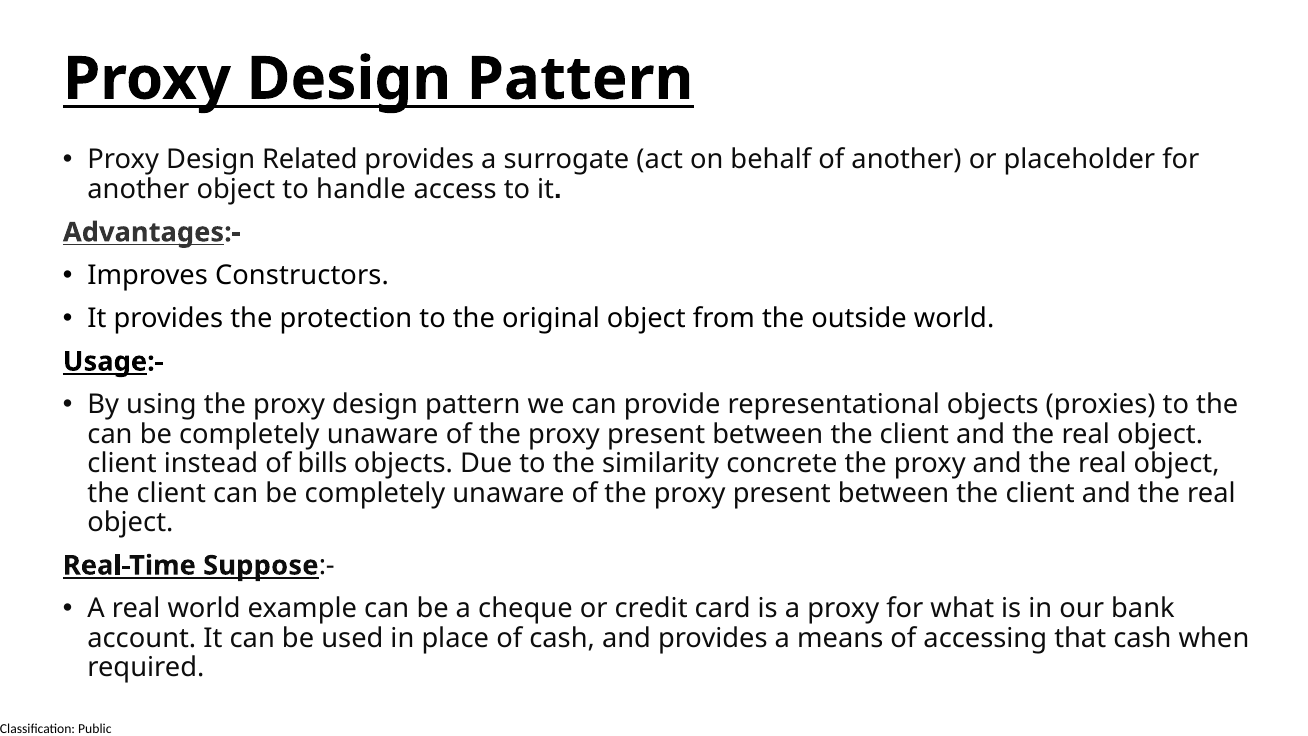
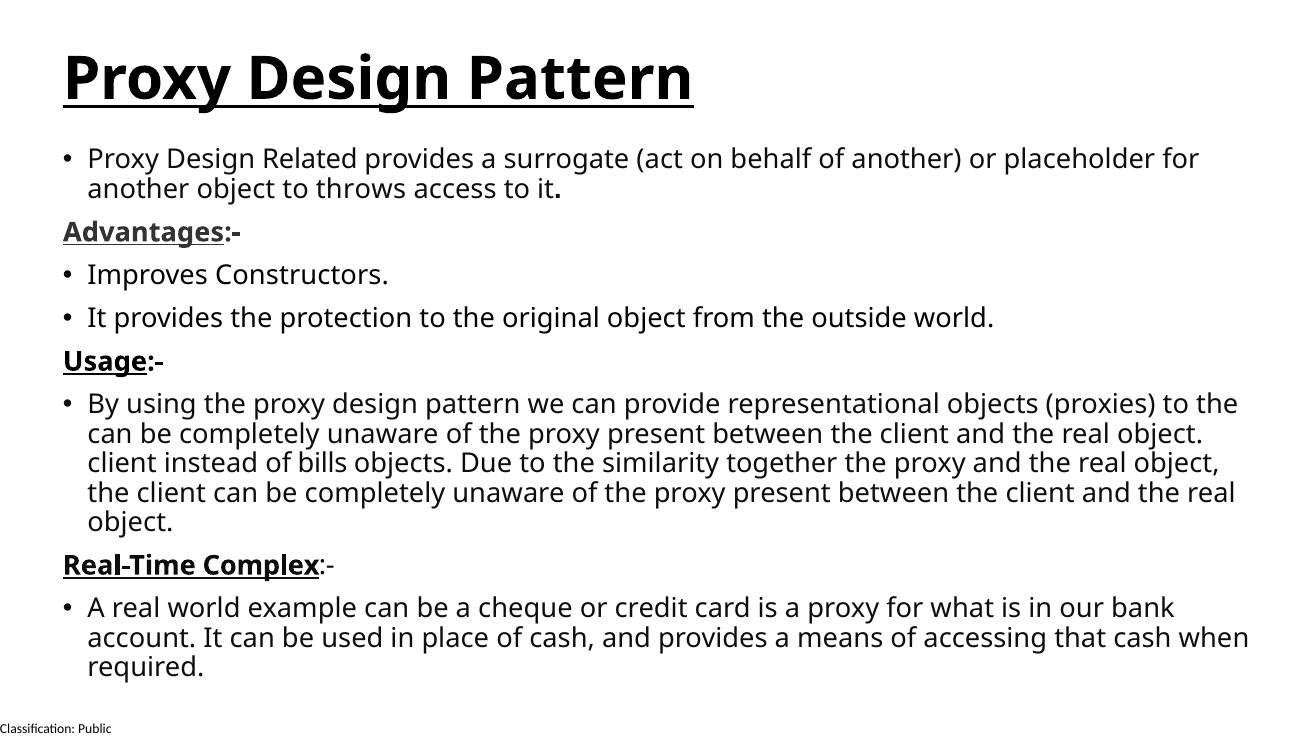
handle: handle -> throws (361, 189)
concrete: concrete -> together (782, 463)
Suppose: Suppose -> Complex (261, 565)
